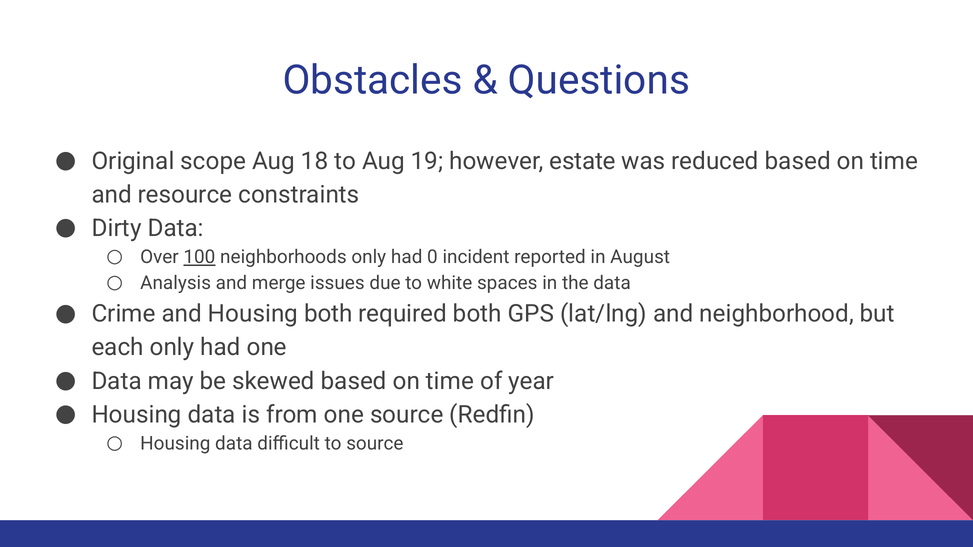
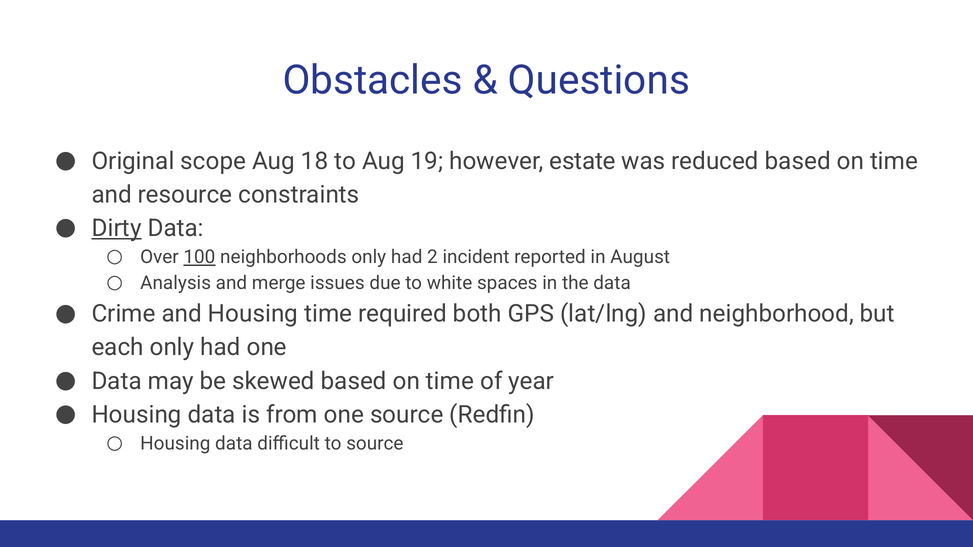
Dirty underline: none -> present (117, 228)
0: 0 -> 2 (432, 257)
Housing both: both -> time (328, 314)
